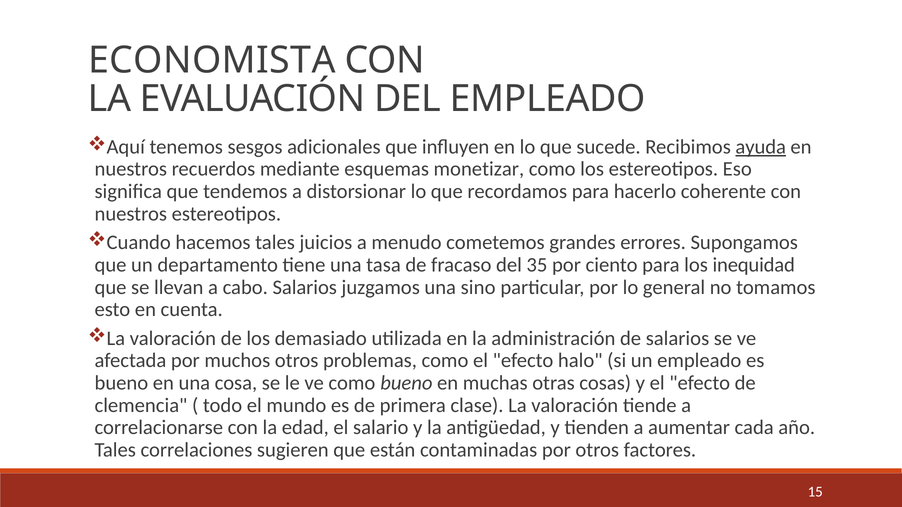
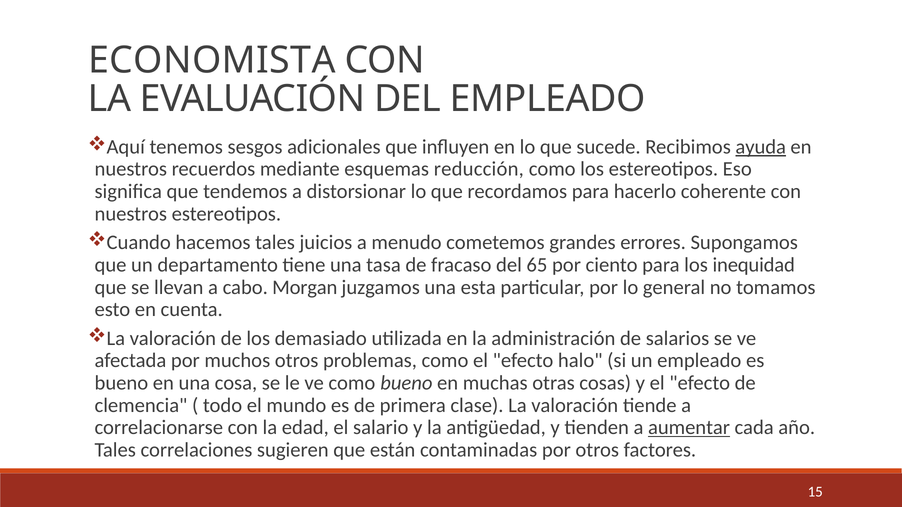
monetizar: monetizar -> reducción (479, 169)
35: 35 -> 65 (537, 265)
cabo Salarios: Salarios -> Morgan (305, 287)
sino: sino -> esta (478, 287)
aumentar underline: none -> present (689, 428)
